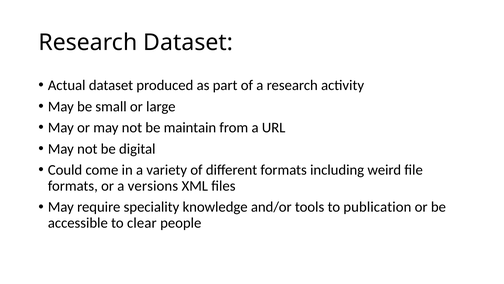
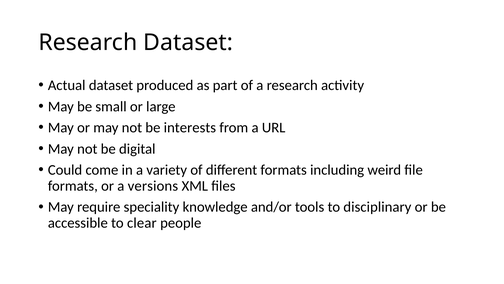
maintain: maintain -> interests (190, 127)
publication: publication -> disciplinary (377, 207)
